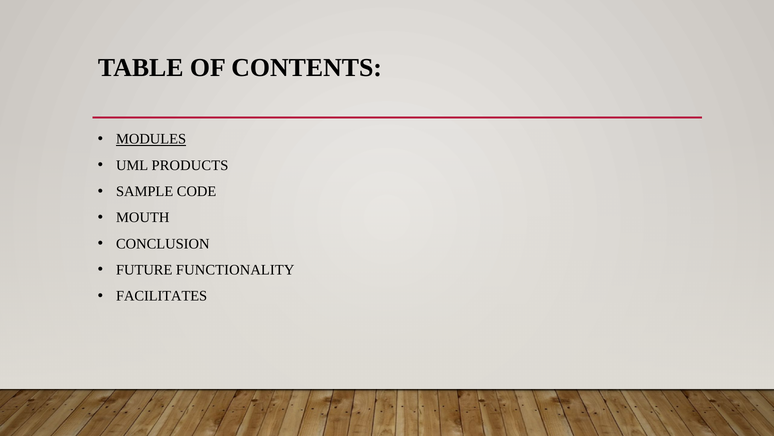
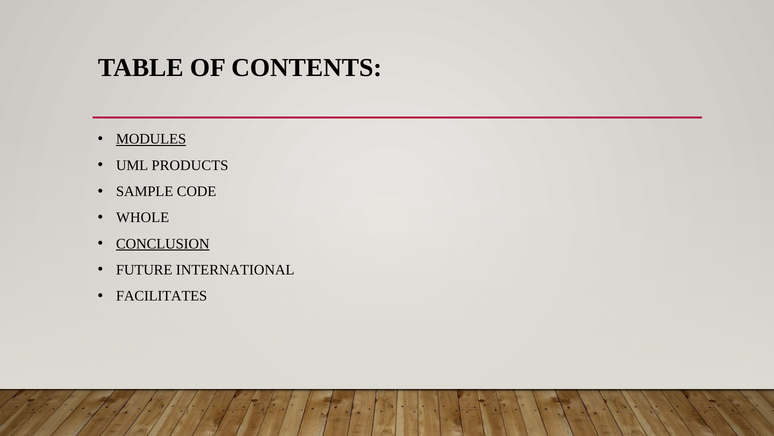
MOUTH: MOUTH -> WHOLE (143, 217)
CONCLUSION underline: none -> present (163, 244)
FUNCTIONALITY: FUNCTIONALITY -> INTERNATIONAL (235, 270)
